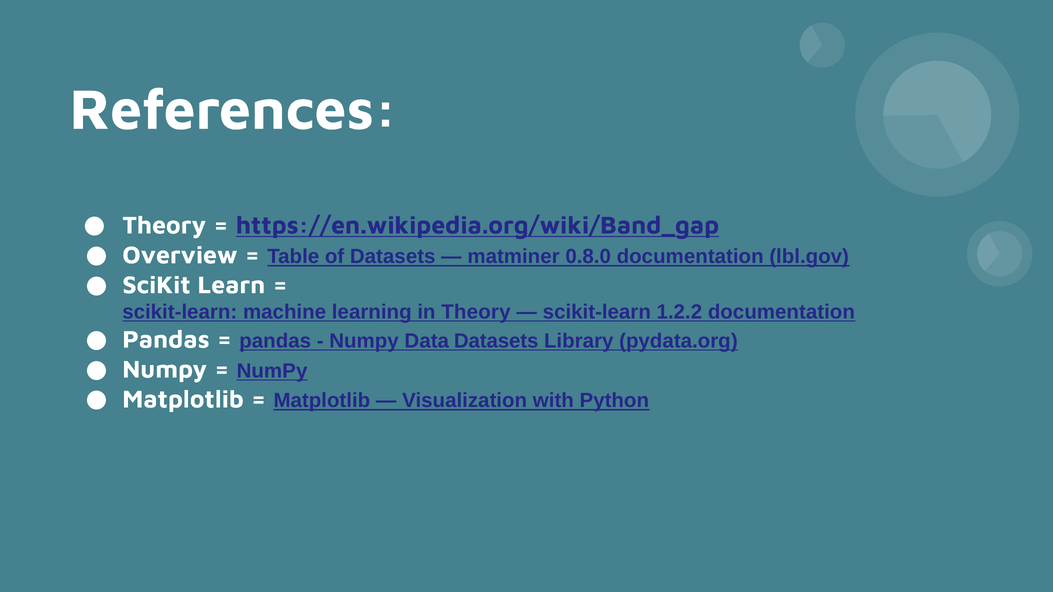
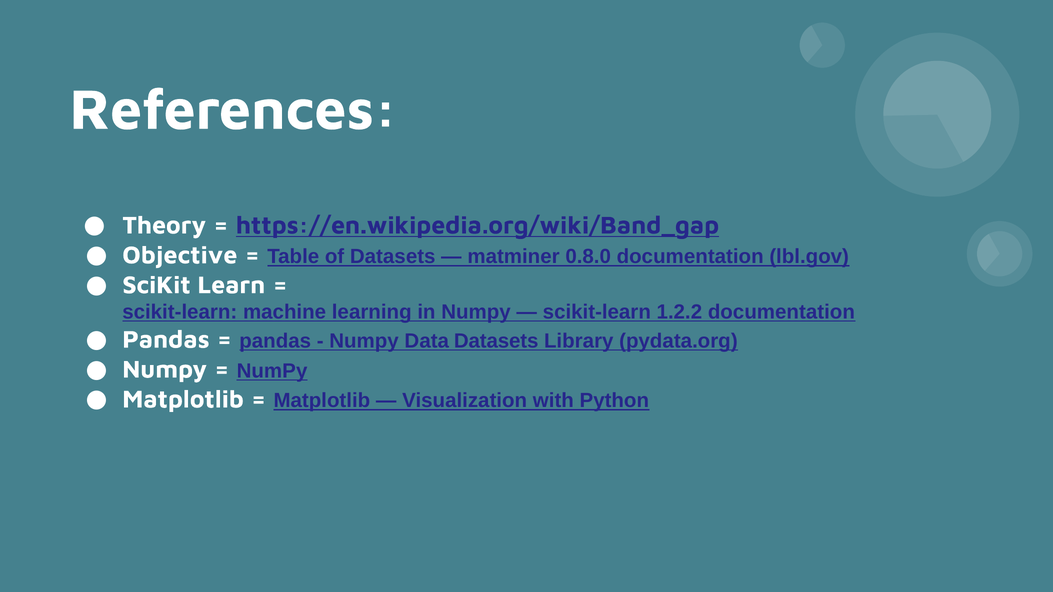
Overview: Overview -> Objective (180, 255)
in Theory: Theory -> Numpy (476, 312)
